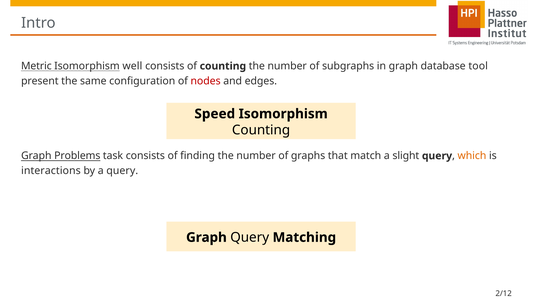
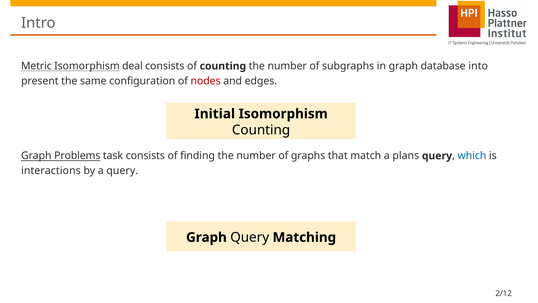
well: well -> deal (132, 66)
tool: tool -> into (478, 66)
Speed: Speed -> Initial (215, 114)
slight: slight -> plans (406, 156)
which colour: orange -> blue (472, 156)
